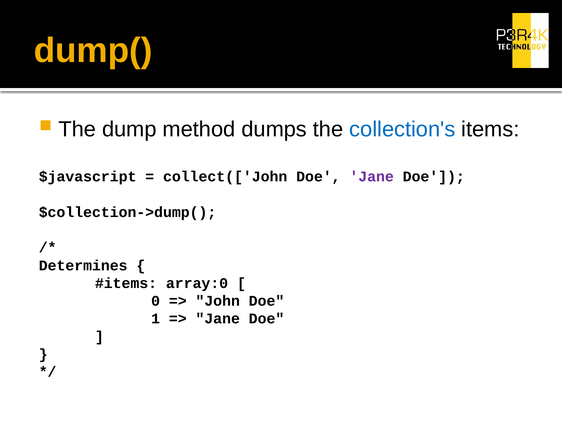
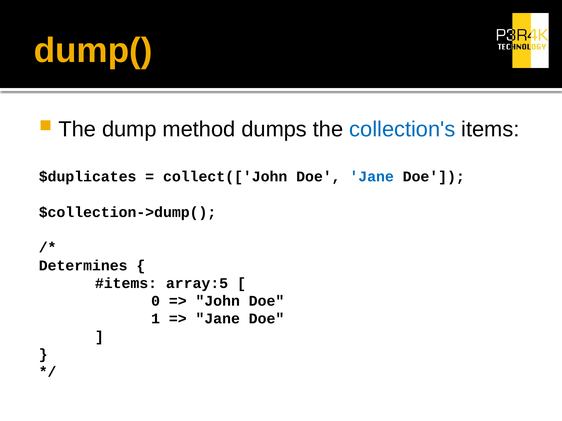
$javascript: $javascript -> $duplicates (88, 177)
Jane colour: purple -> blue (372, 177)
array:0: array:0 -> array:5 (197, 284)
